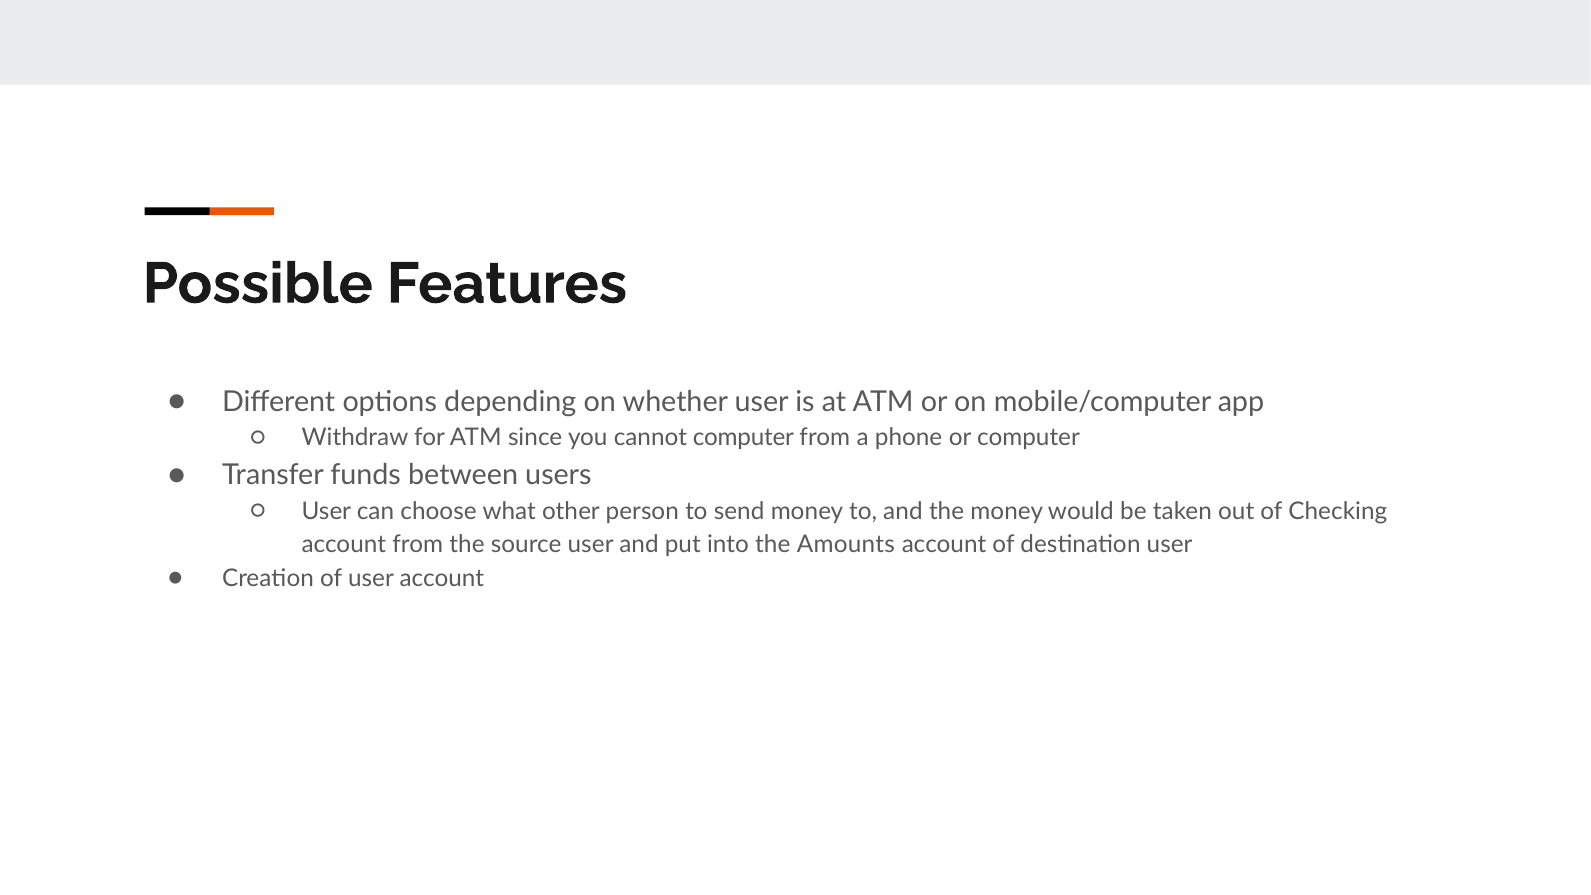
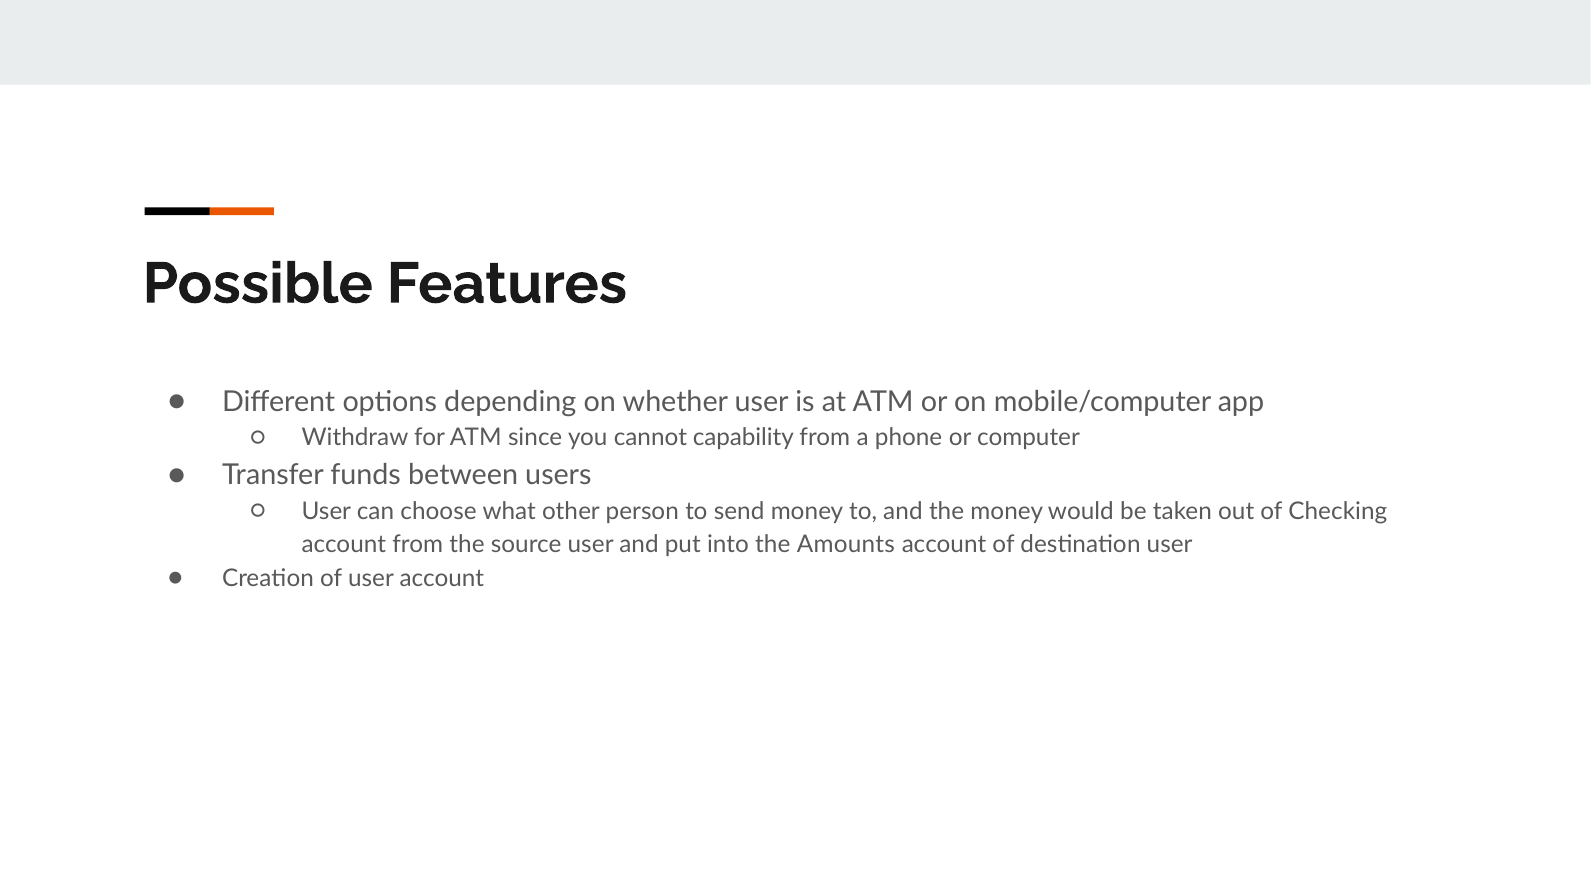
cannot computer: computer -> capability (743, 438)
